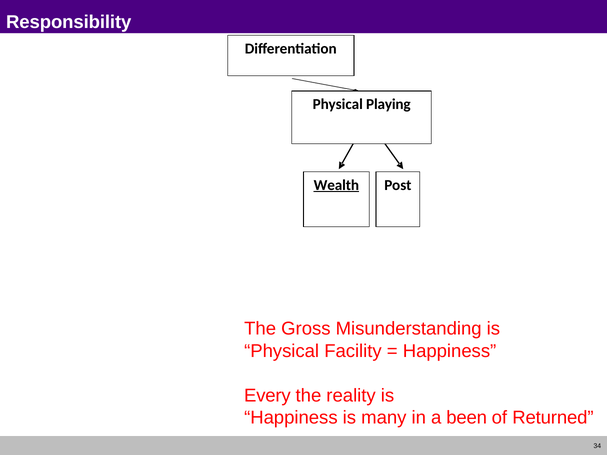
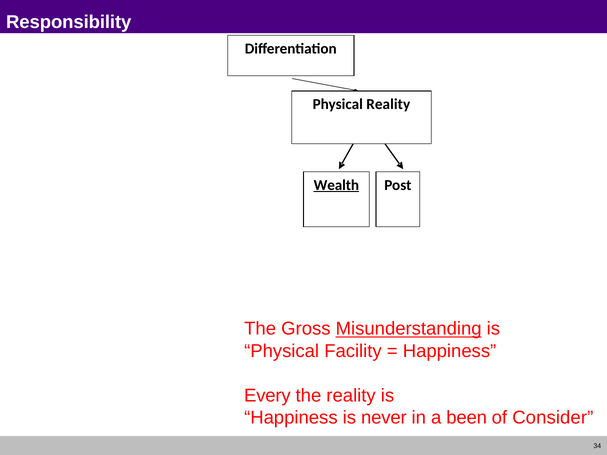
Physical Playing: Playing -> Reality (388, 104)
Misunderstanding underline: none -> present (409, 329)
many: many -> never (384, 418)
Returned: Returned -> Consider (553, 418)
